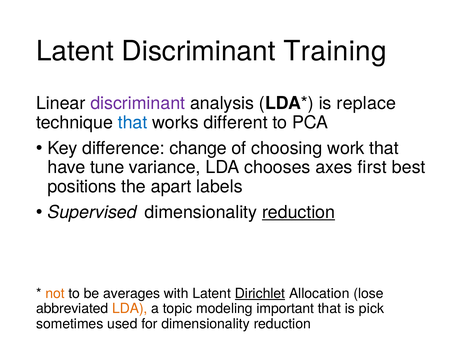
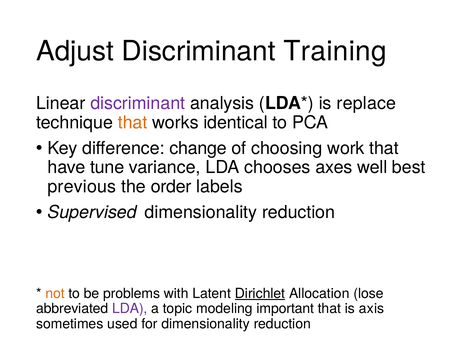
Latent: Latent -> Adjust (75, 51)
that colour: blue -> orange (133, 122)
different: different -> identical (236, 122)
first: first -> well (372, 167)
positions: positions -> previous (82, 186)
apart: apart -> order (171, 186)
reduction underline: present -> none (299, 212)
averages: averages -> problems (132, 293)
LDA colour: orange -> purple (130, 308)
pick: pick -> axis (372, 308)
